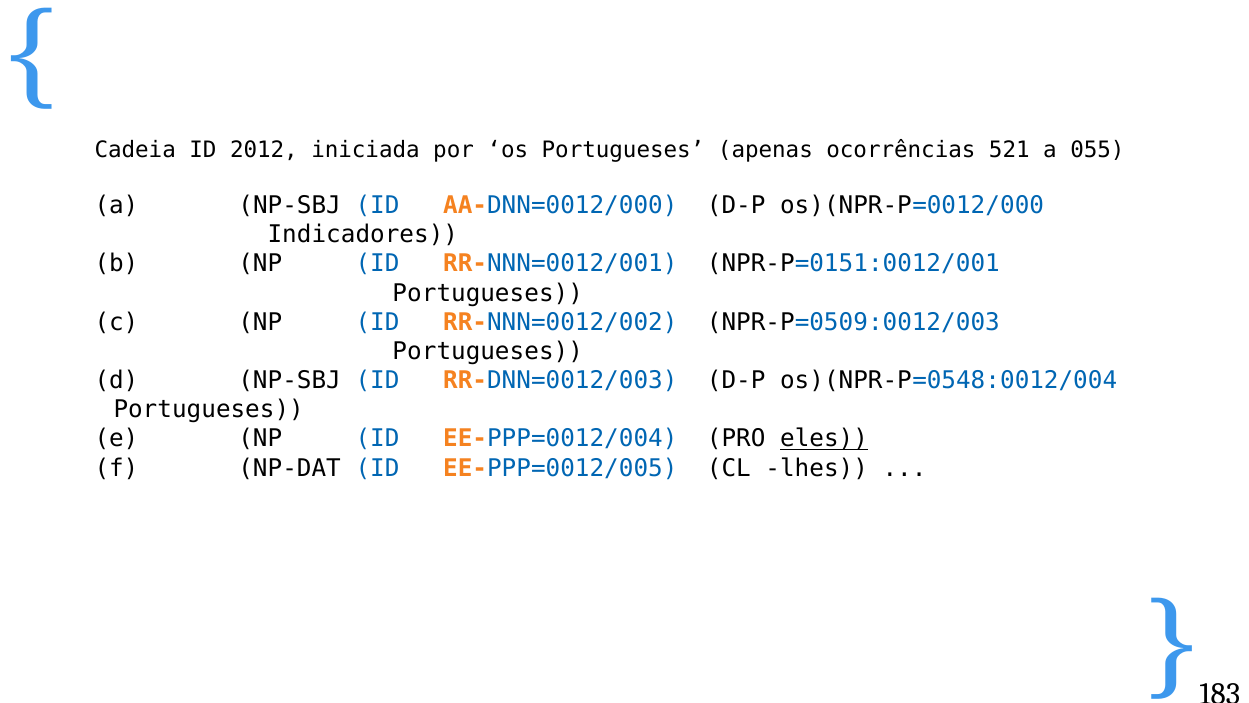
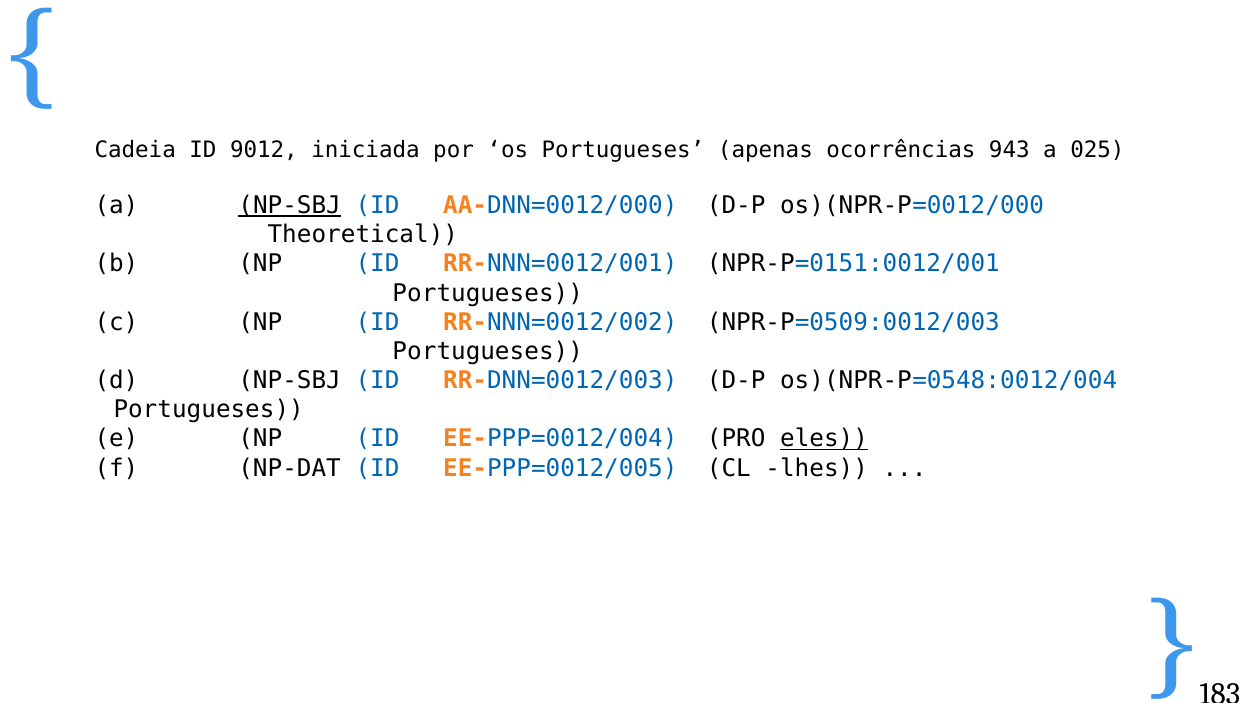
2012: 2012 -> 9012 (264, 150)
521: 521 -> 943 (1009, 150)
055: 055 -> 025 (1097, 150)
NP-SBJ underline: none -> present (290, 205)
Indicadores: Indicadores -> Theoretical (363, 235)
